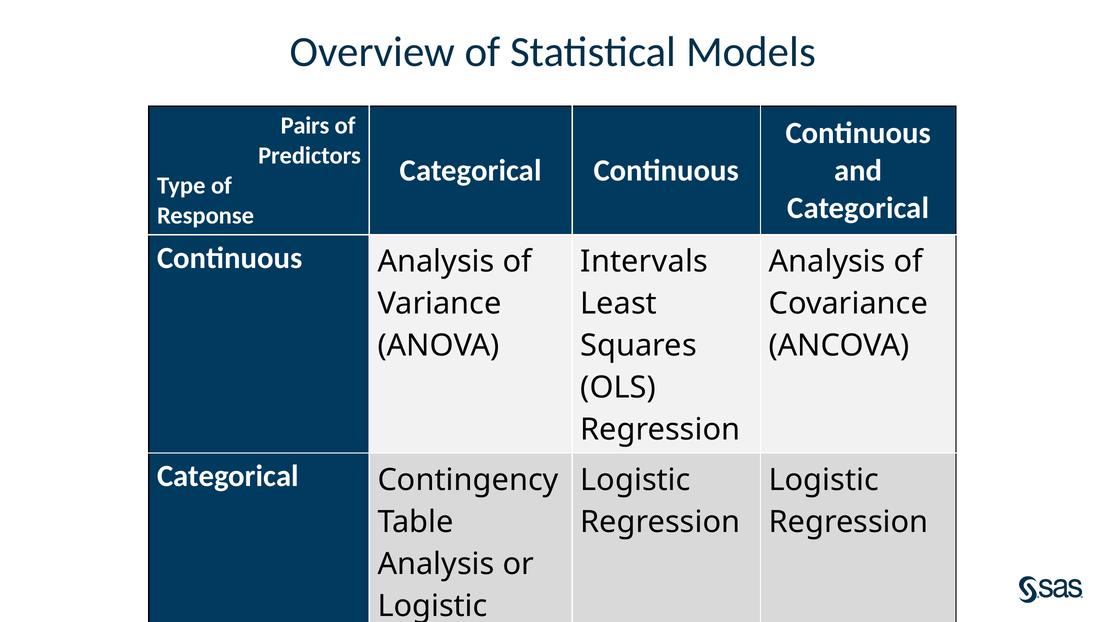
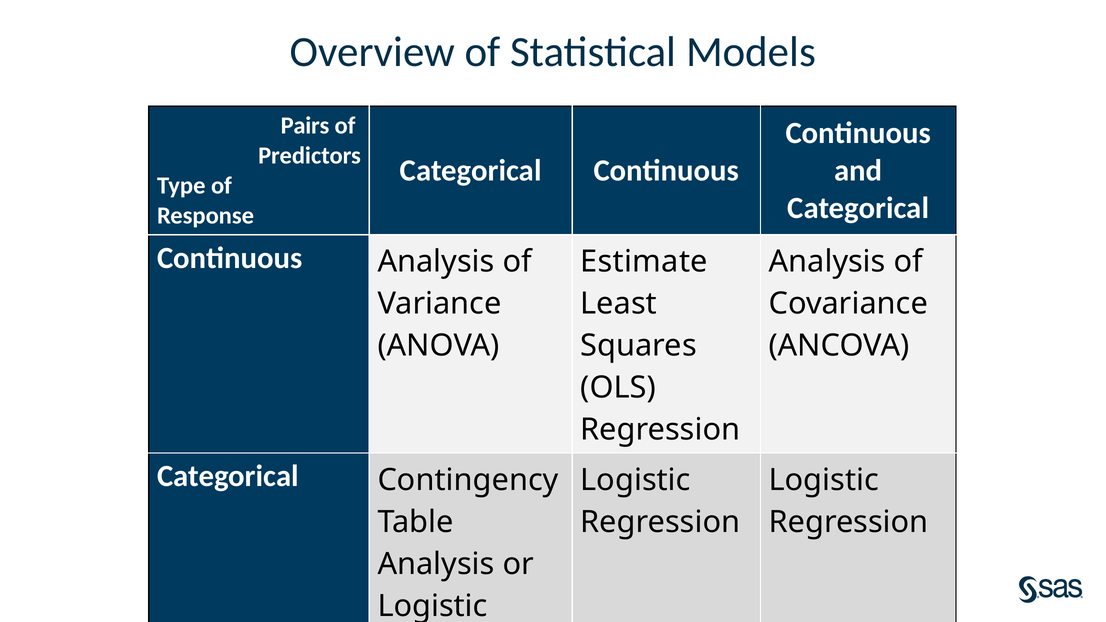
Intervals: Intervals -> Estimate (644, 262)
